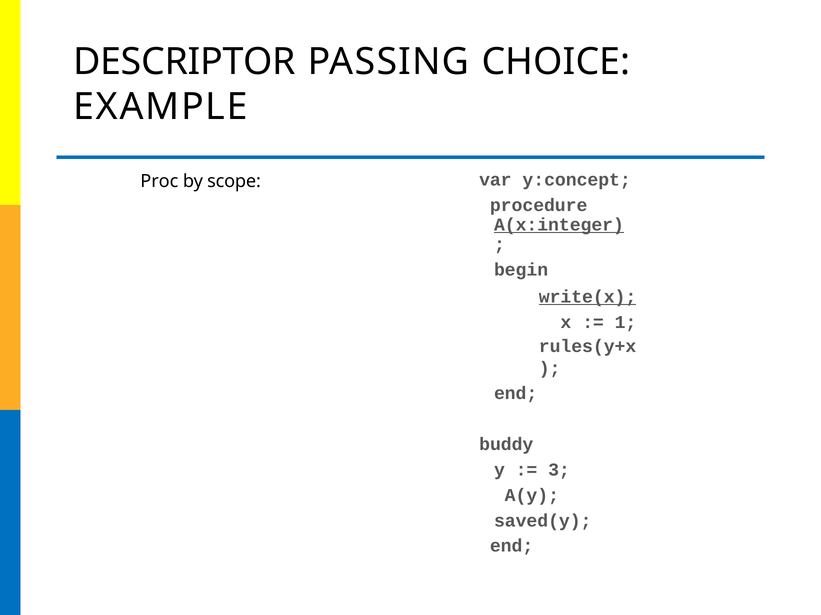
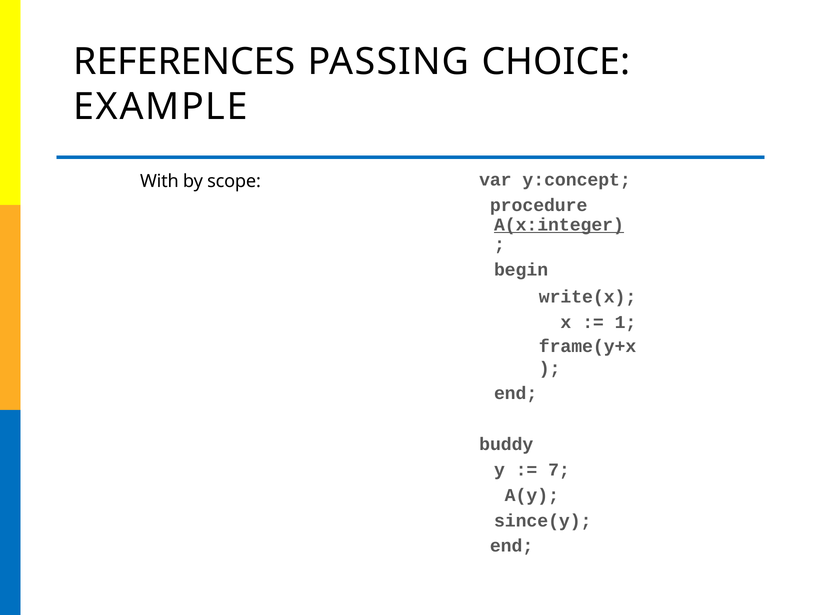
DESCRIPTOR: DESCRIPTOR -> REFERENCES (184, 62)
Proc: Proc -> With (159, 181)
write(x underline: present -> none (588, 297)
rules(y+x: rules(y+x -> frame(y+x (588, 347)
3: 3 -> 7 (559, 470)
saved(y: saved(y -> since(y (543, 521)
